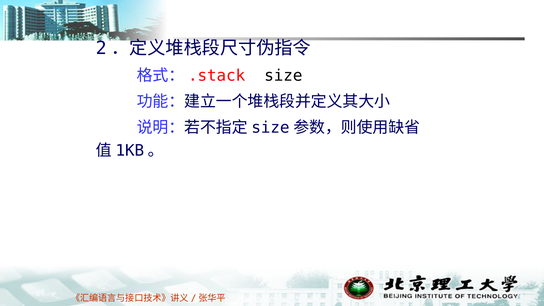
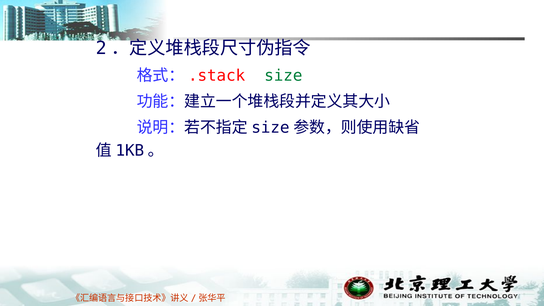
size colour: black -> green (283, 76)
